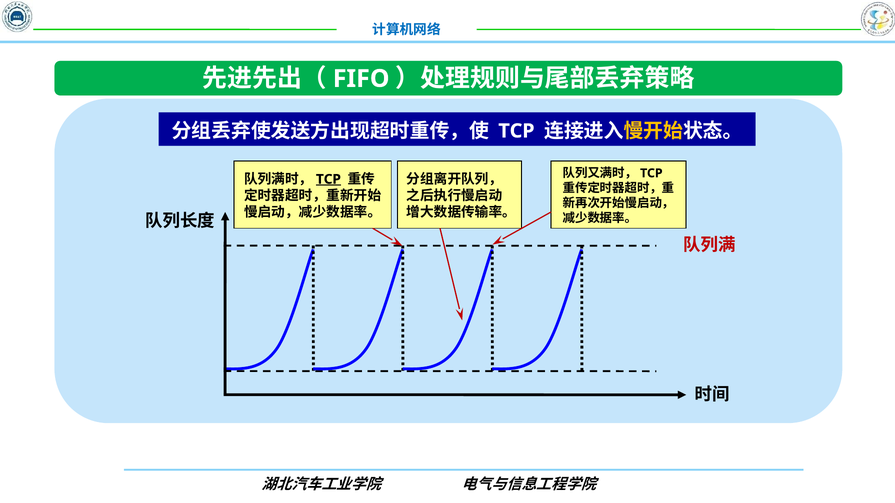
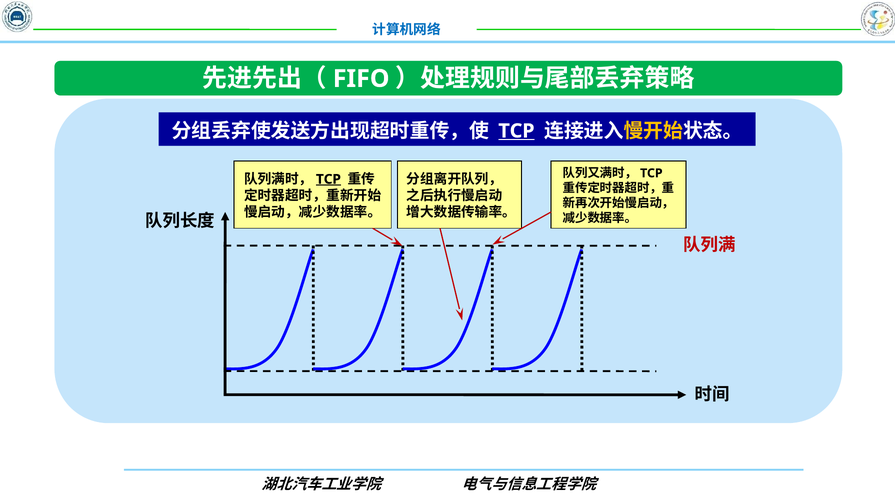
TCP underline: none -> present (516, 131)
